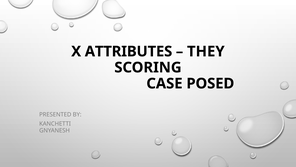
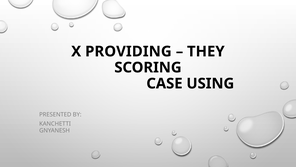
ATTRIBUTES: ATTRIBUTES -> PROVIDING (128, 51)
POSED: POSED -> USING (210, 83)
